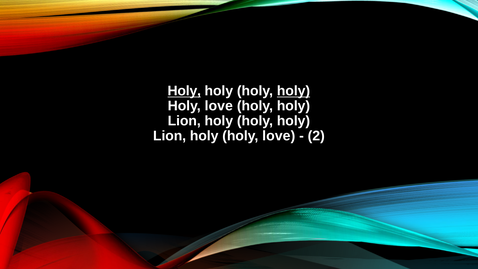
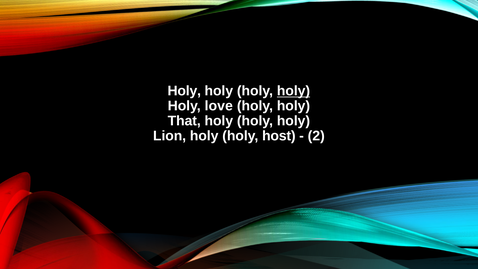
Holy underline: present -> none (184, 91)
Lion: Lion -> That (184, 121)
love: love -> host (279, 136)
